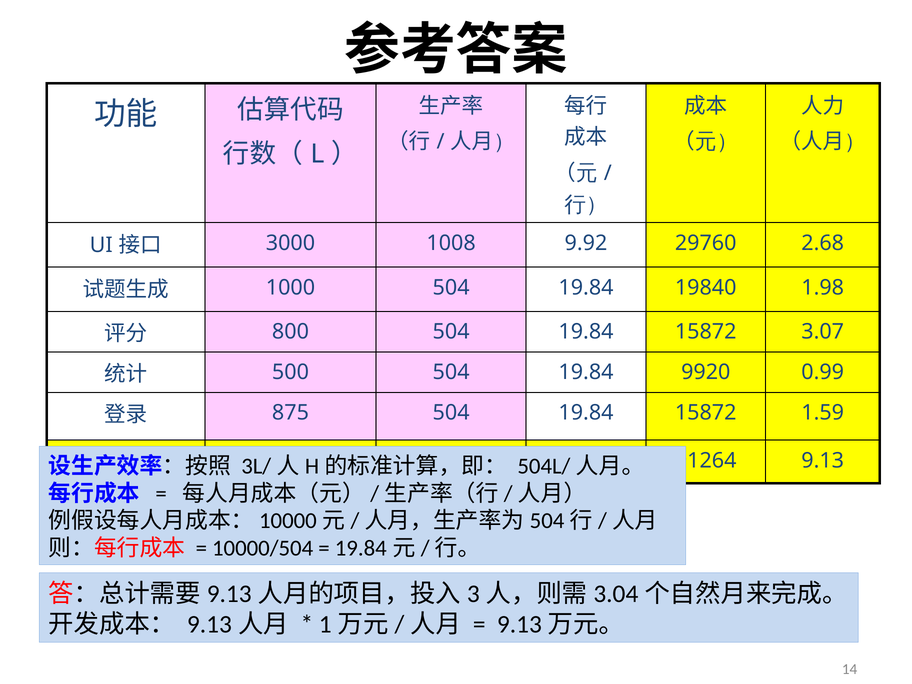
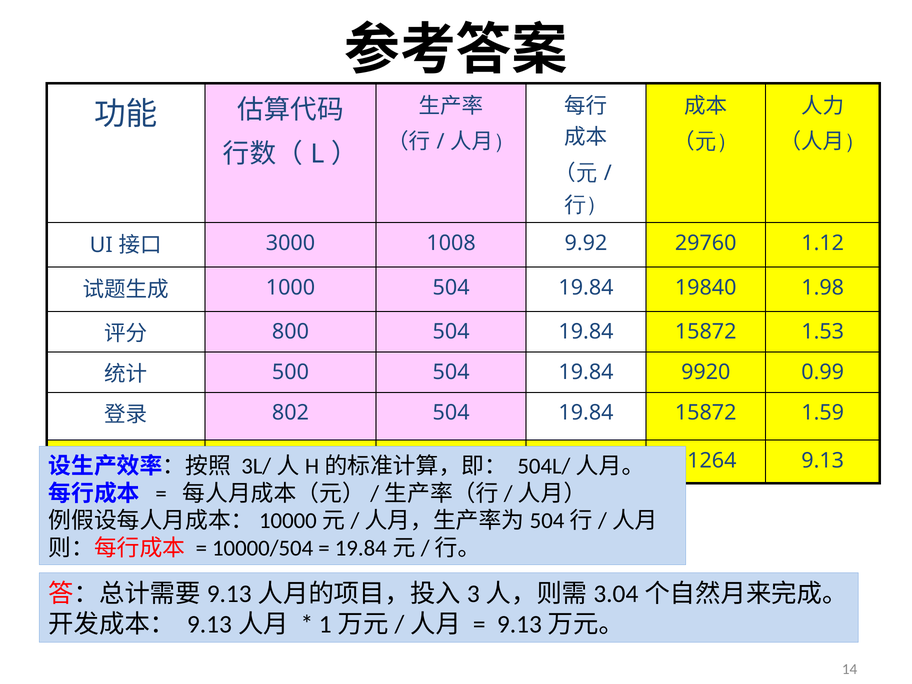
2.68: 2.68 -> 1.12 (823, 243)
3.07: 3.07 -> 1.53 (823, 332)
875: 875 -> 802 (290, 413)
